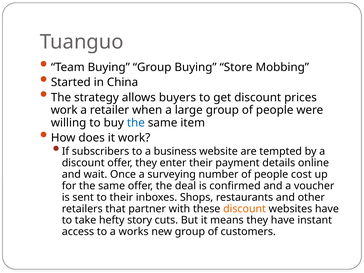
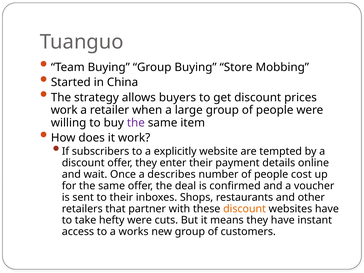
the colour: blue -> purple (136, 123)
business: business -> explicitly (175, 151)
surveying: surveying -> describes (172, 174)
hefty story: story -> were (140, 220)
